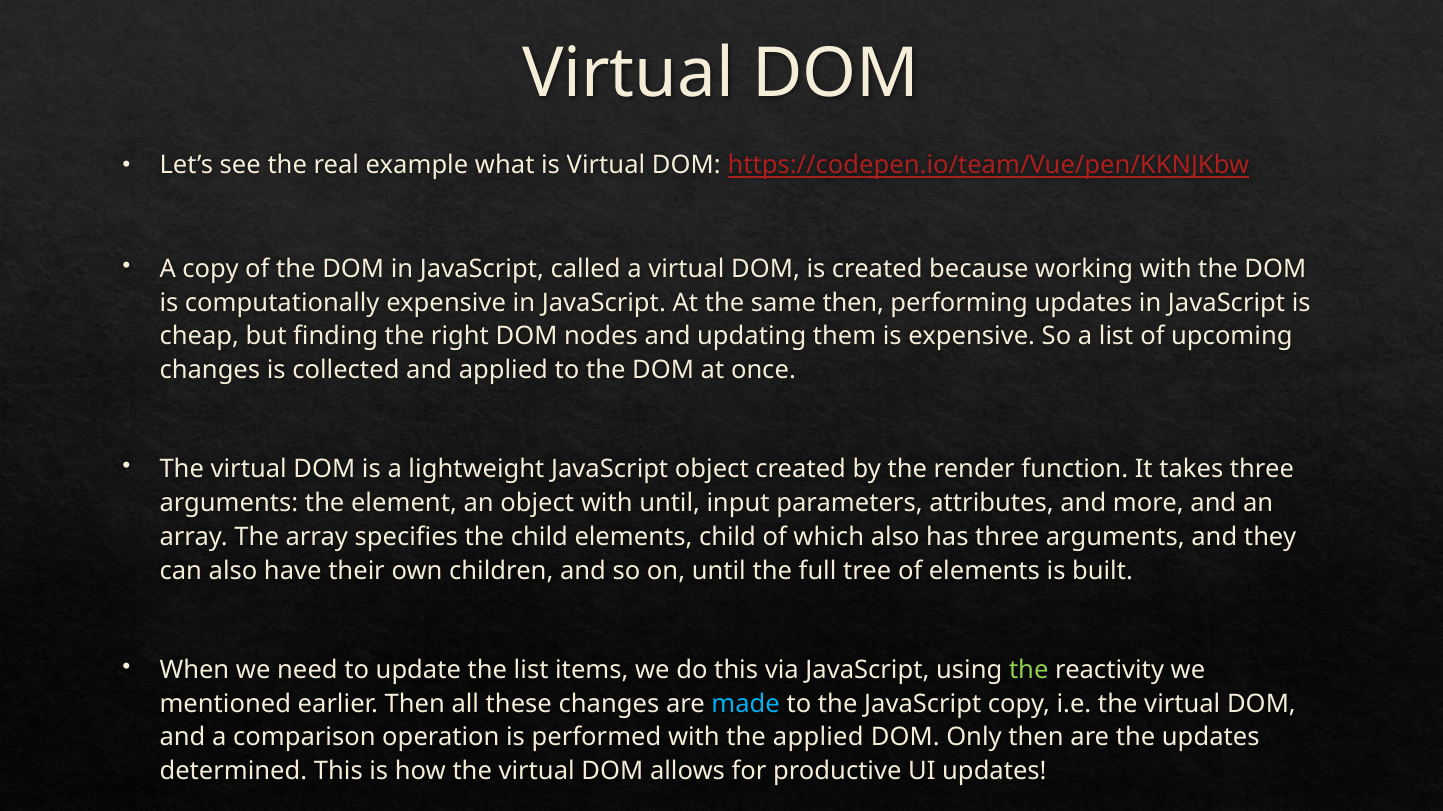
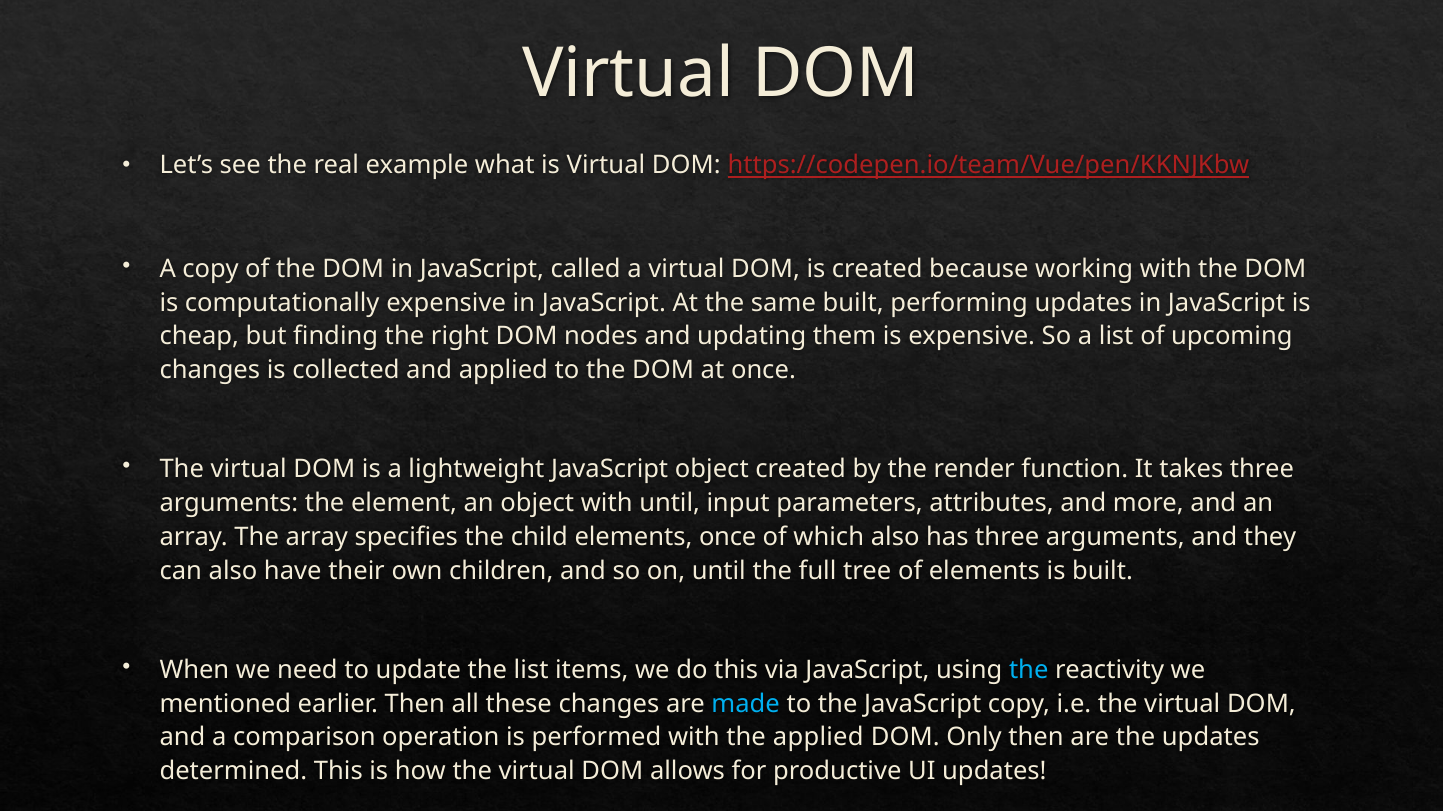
same then: then -> built (853, 303)
elements child: child -> once (728, 537)
the colour: light green -> light blue (1029, 670)
